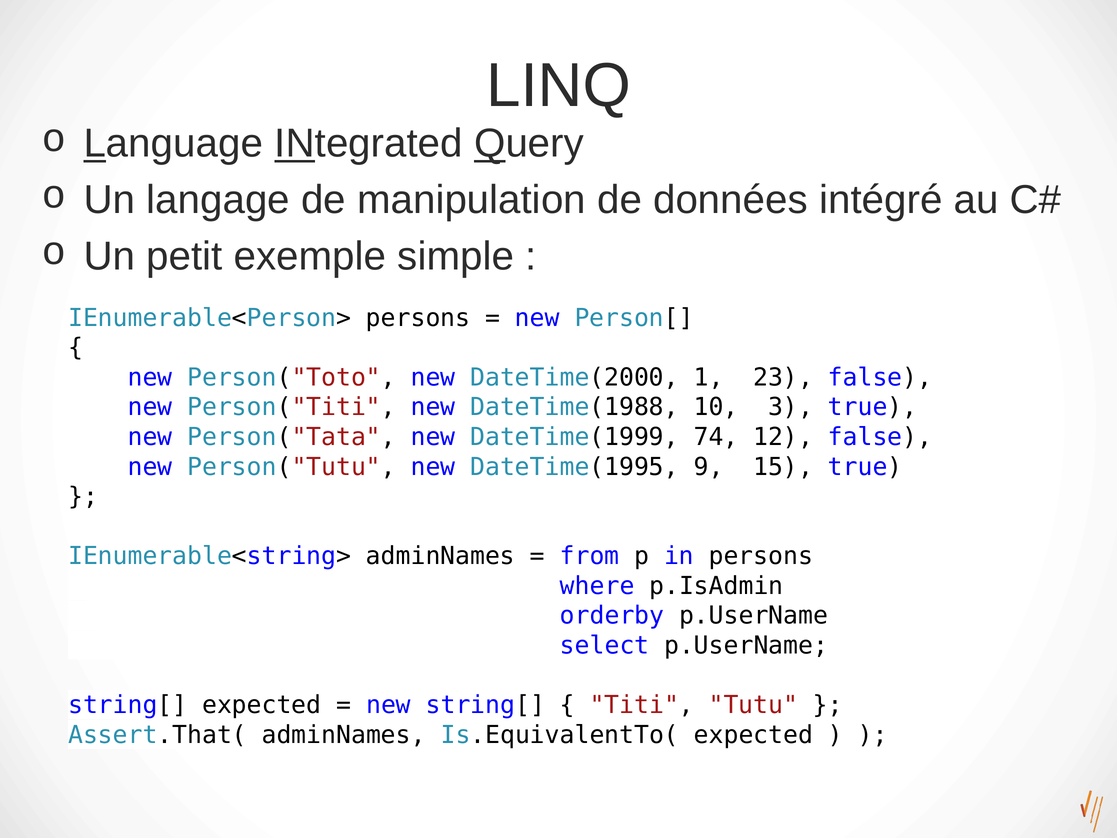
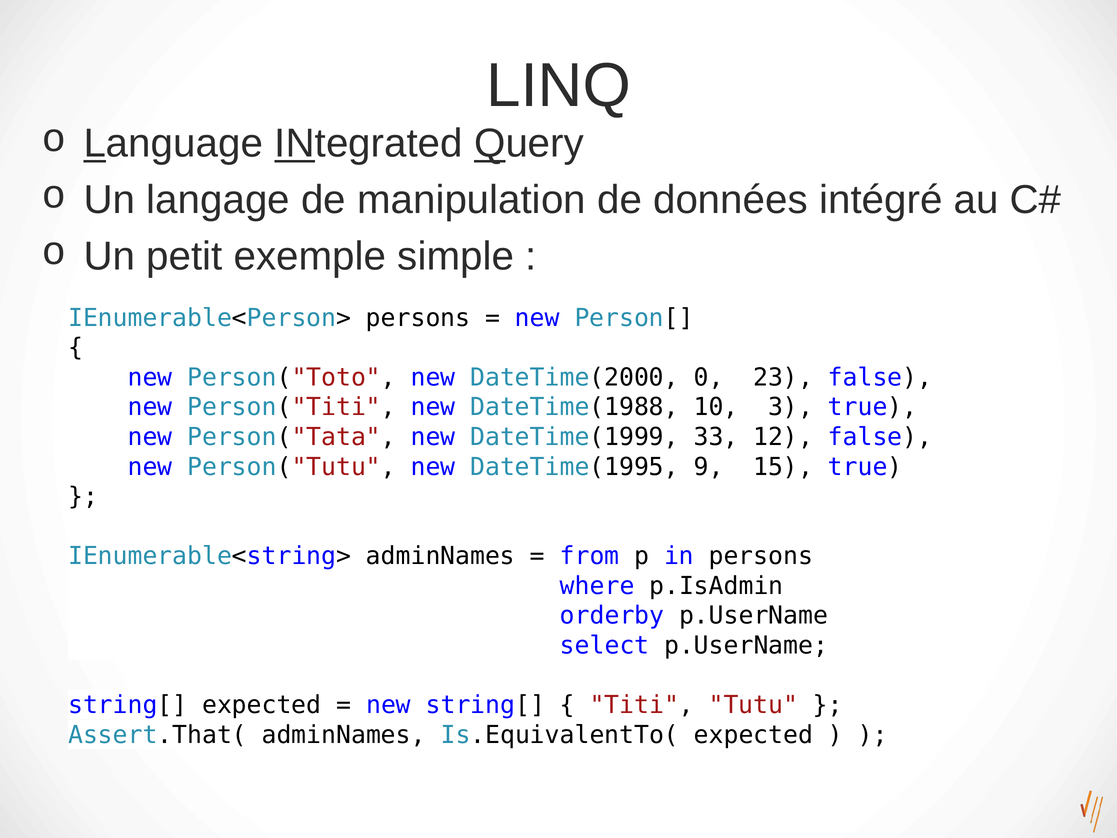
1: 1 -> 0 (709, 377)
74: 74 -> 33 (716, 437)
